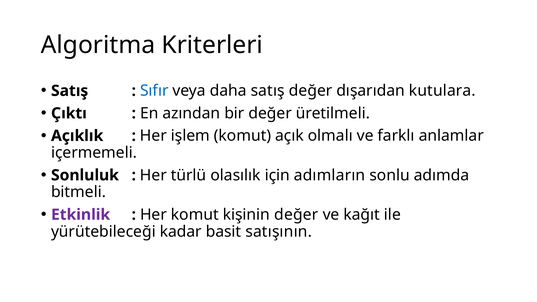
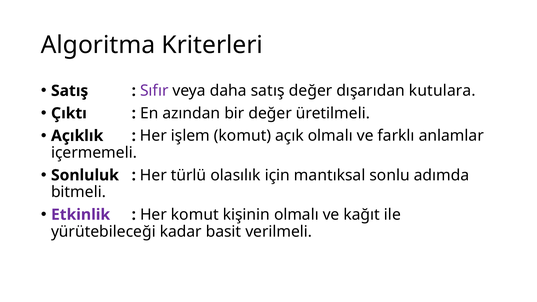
Sıfır colour: blue -> purple (154, 91)
adımların: adımların -> mantıksal (330, 175)
kişinin değer: değer -> olmalı (296, 215)
satışının: satışının -> verilmeli (279, 232)
